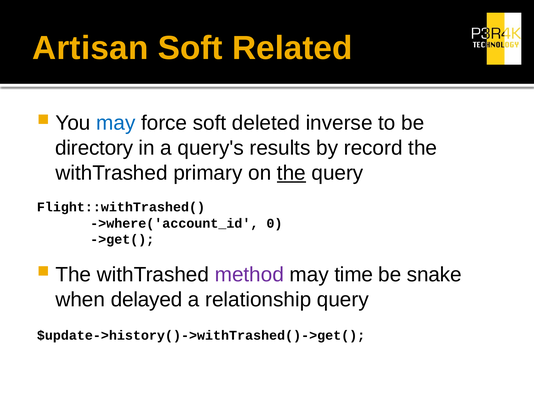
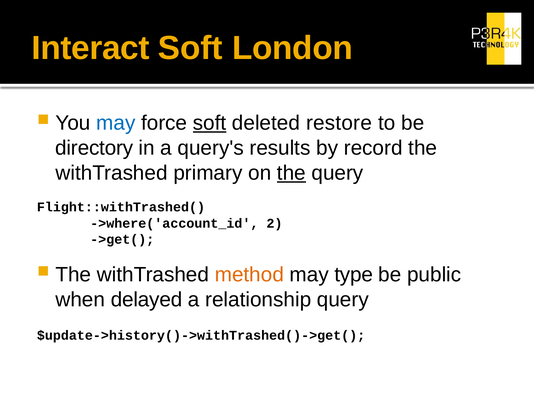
Artisan: Artisan -> Interact (91, 48)
Related: Related -> London (292, 48)
soft underline: none -> present (210, 123)
inverse: inverse -> restore (339, 123)
0: 0 -> 2 (274, 223)
method colour: purple -> orange (249, 274)
time: time -> type (354, 274)
snake: snake -> public (434, 274)
